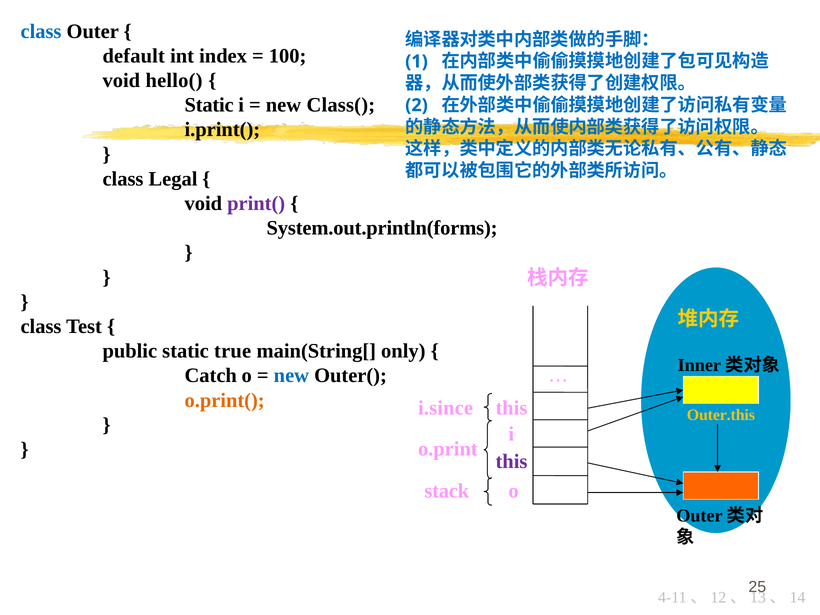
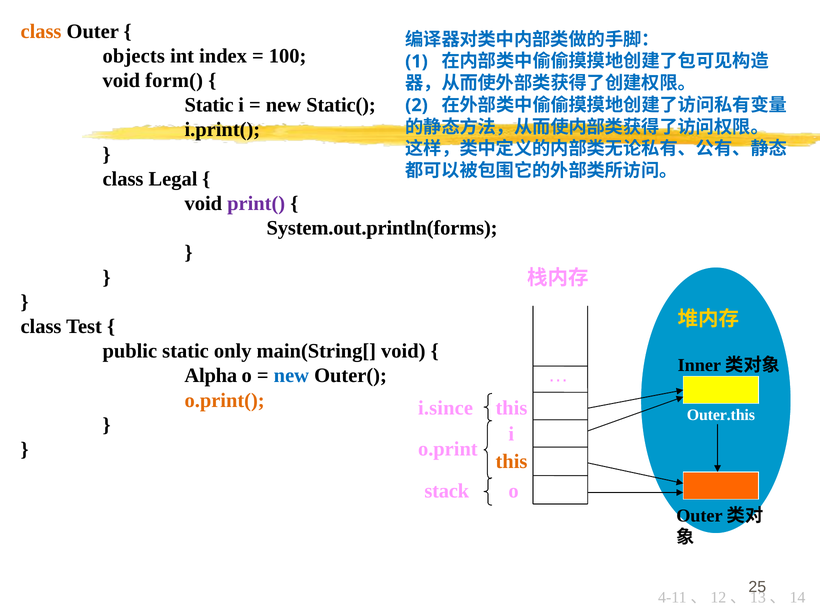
class colour: blue -> orange (41, 31)
default: default -> objects (134, 56)
hello(: hello( -> form( (174, 80)
Class(: Class( -> Static( (341, 105)
true: true -> only (233, 351)
main(String[ only: only -> void (403, 351)
Catch: Catch -> Alpha (211, 376)
Outer.this colour: yellow -> white (721, 415)
this colour: purple -> orange (511, 462)
